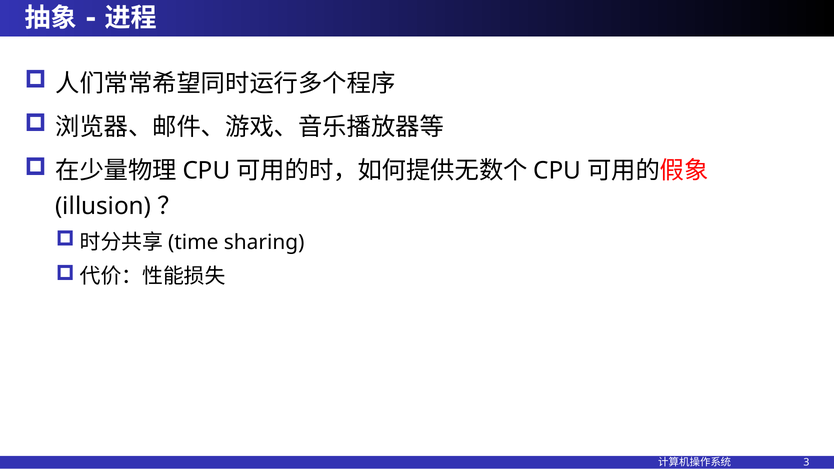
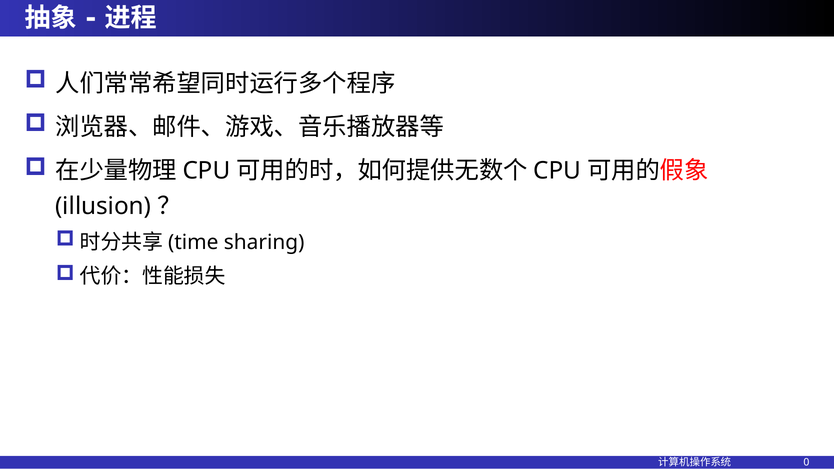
3: 3 -> 0 (806, 462)
